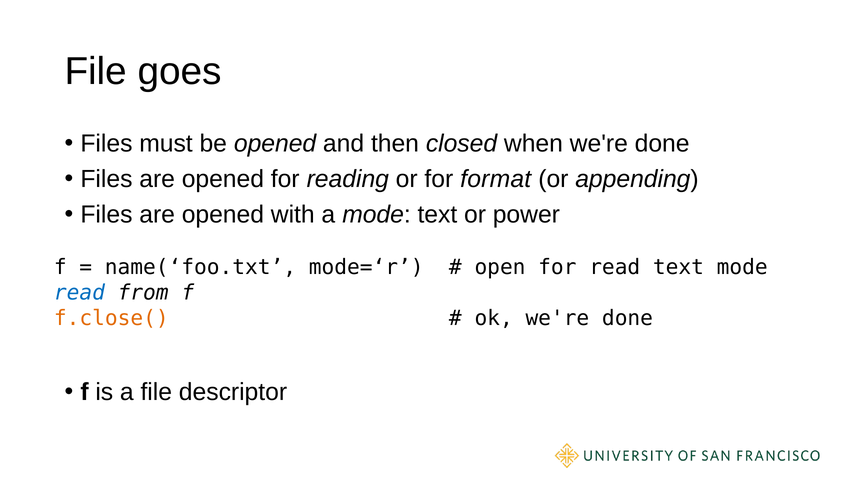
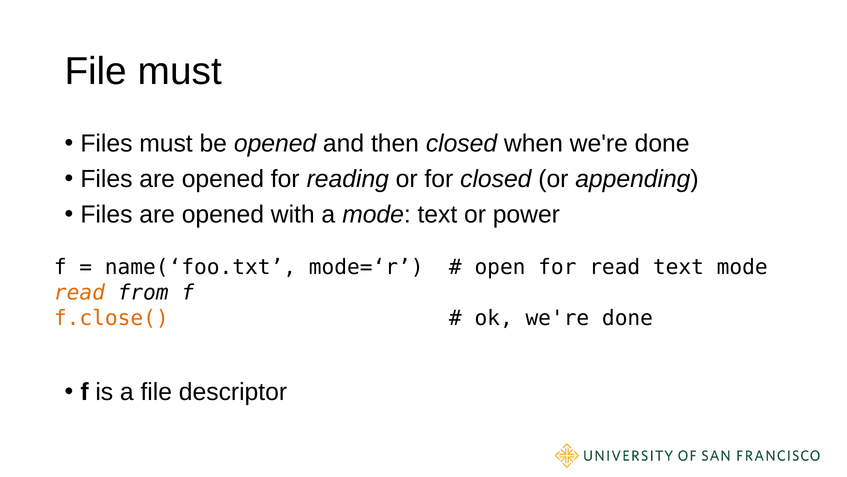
File goes: goes -> must (180, 71)
for format: format -> closed (496, 179)
read colour: blue -> orange (79, 292)
